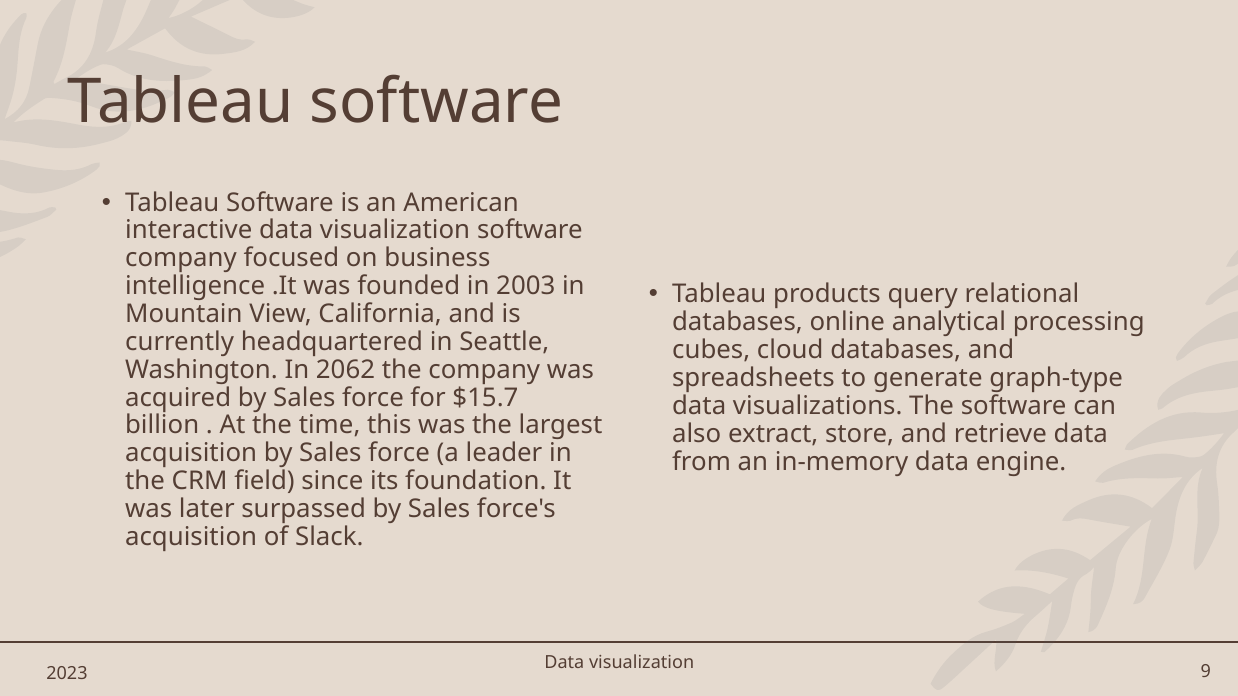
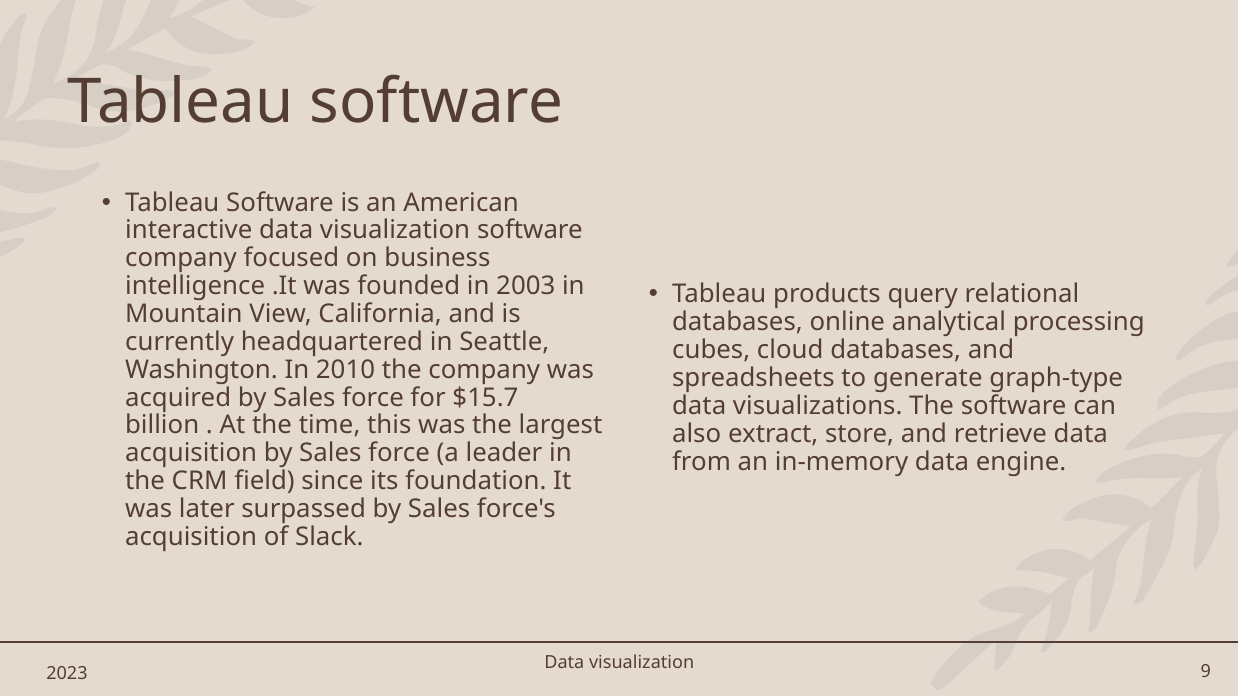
2062: 2062 -> 2010 (346, 370)
